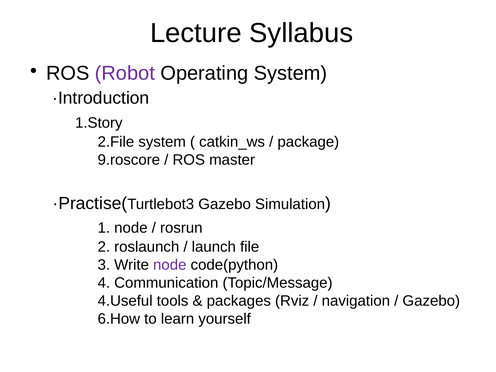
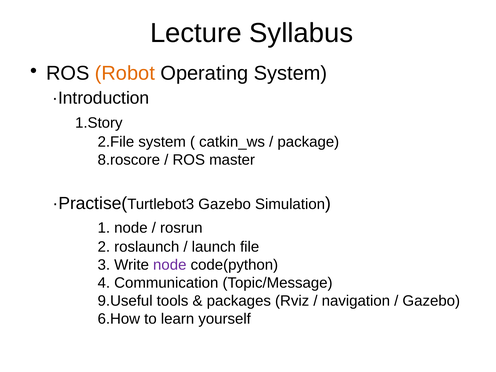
Robot colour: purple -> orange (125, 73)
9.roscore: 9.roscore -> 8.roscore (129, 160)
4.Useful: 4.Useful -> 9.Useful (125, 301)
